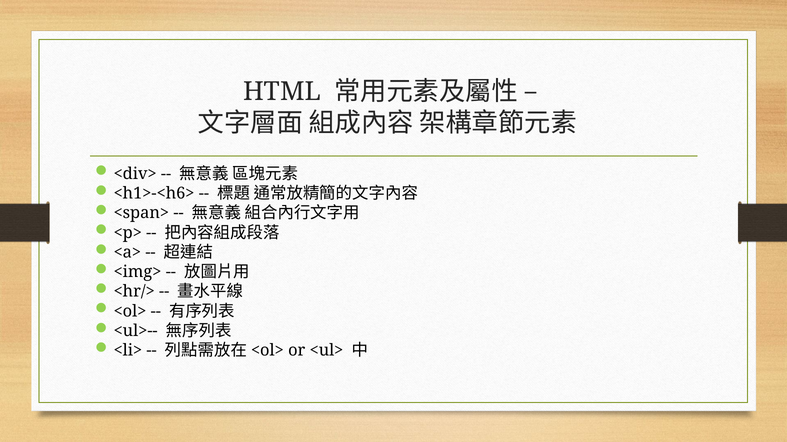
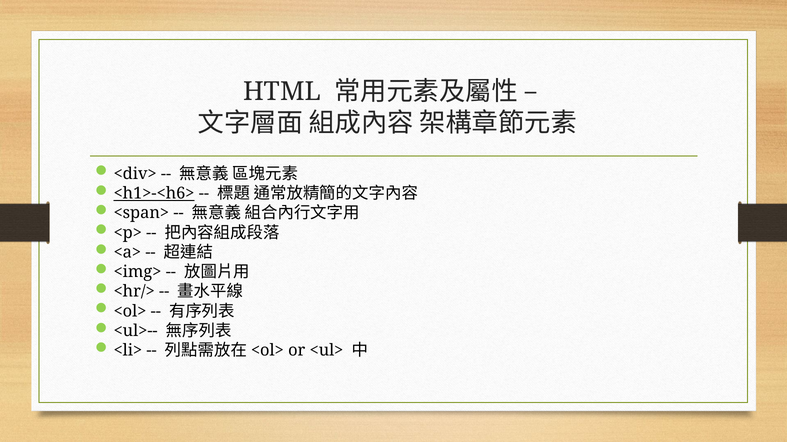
<h1>-<h6> underline: none -> present (154, 194)
